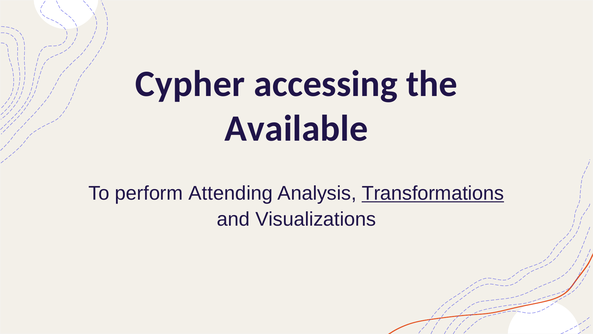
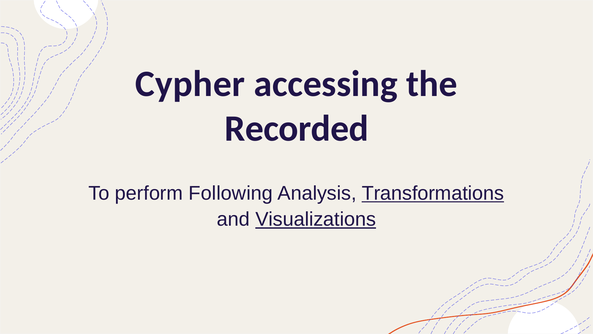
Available: Available -> Recorded (297, 128)
Attending: Attending -> Following (231, 193)
Visualizations underline: none -> present (316, 219)
